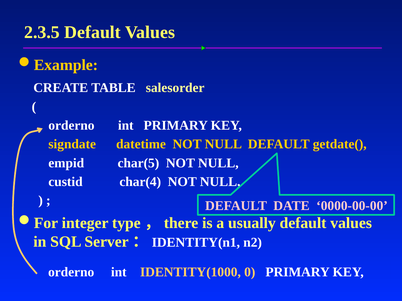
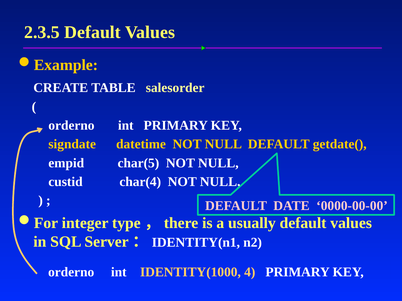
0: 0 -> 4 (250, 273)
